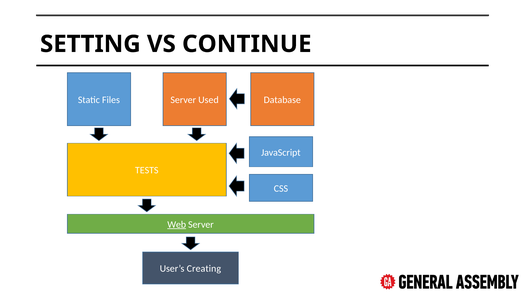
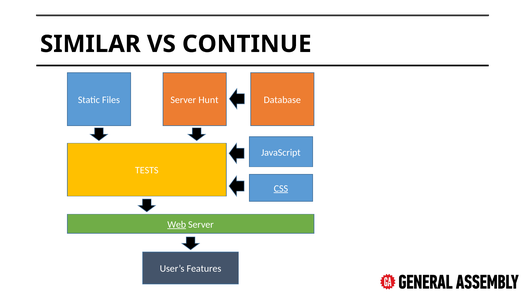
SETTING: SETTING -> SIMILAR (90, 44)
Used: Used -> Hunt (208, 100)
CSS underline: none -> present (281, 189)
Creating: Creating -> Features (204, 269)
